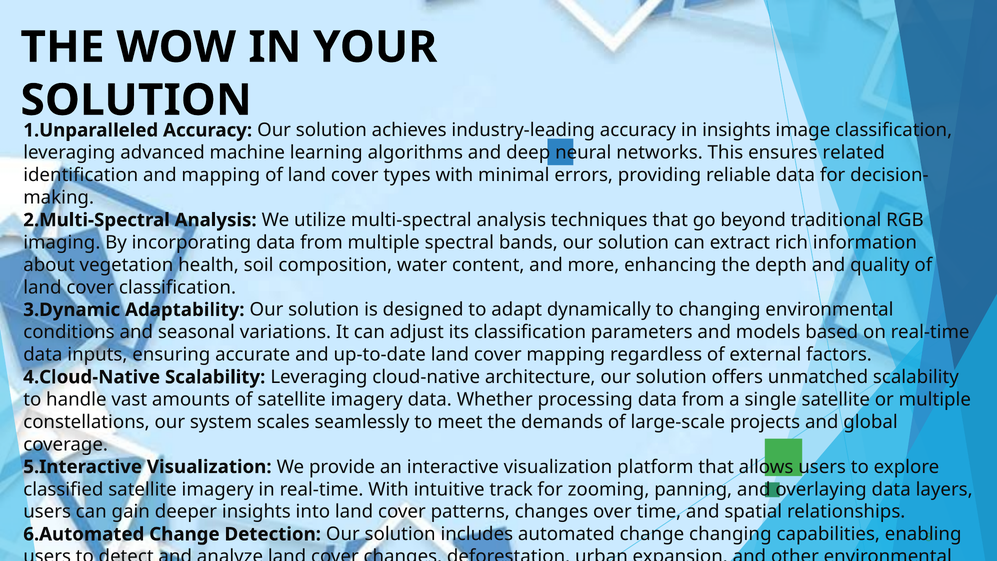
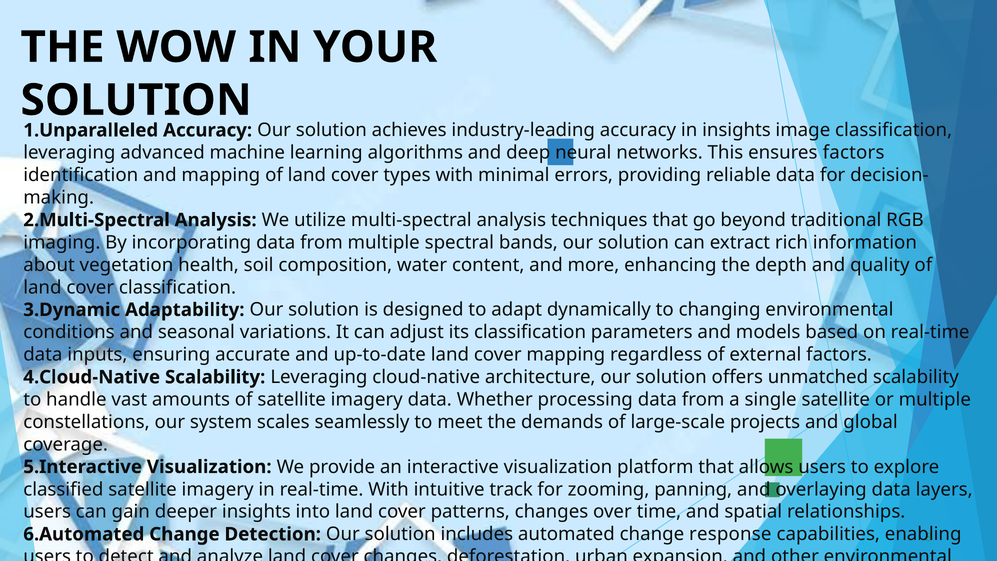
ensures related: related -> factors (854, 153)
change changing: changing -> response (730, 534)
